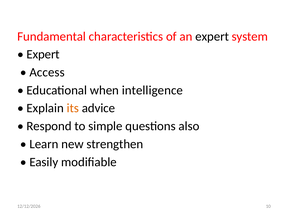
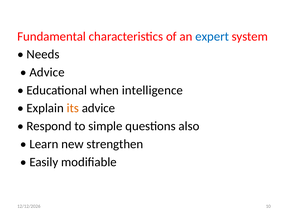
expert colour: black -> blue (212, 36)
Expert: Expert -> Needs (43, 54)
Access: Access -> Advice (47, 72)
